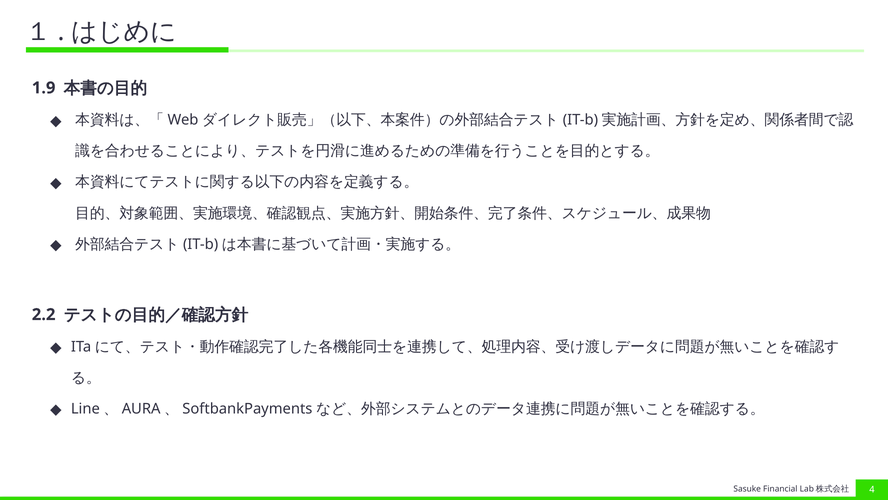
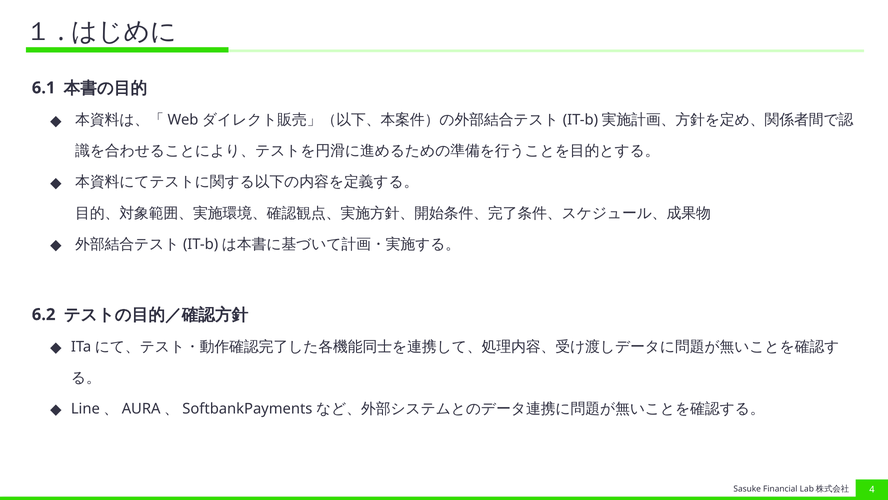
1.9: 1.9 -> 6.1 (44, 88)
2.2: 2.2 -> 6.2 (44, 314)
